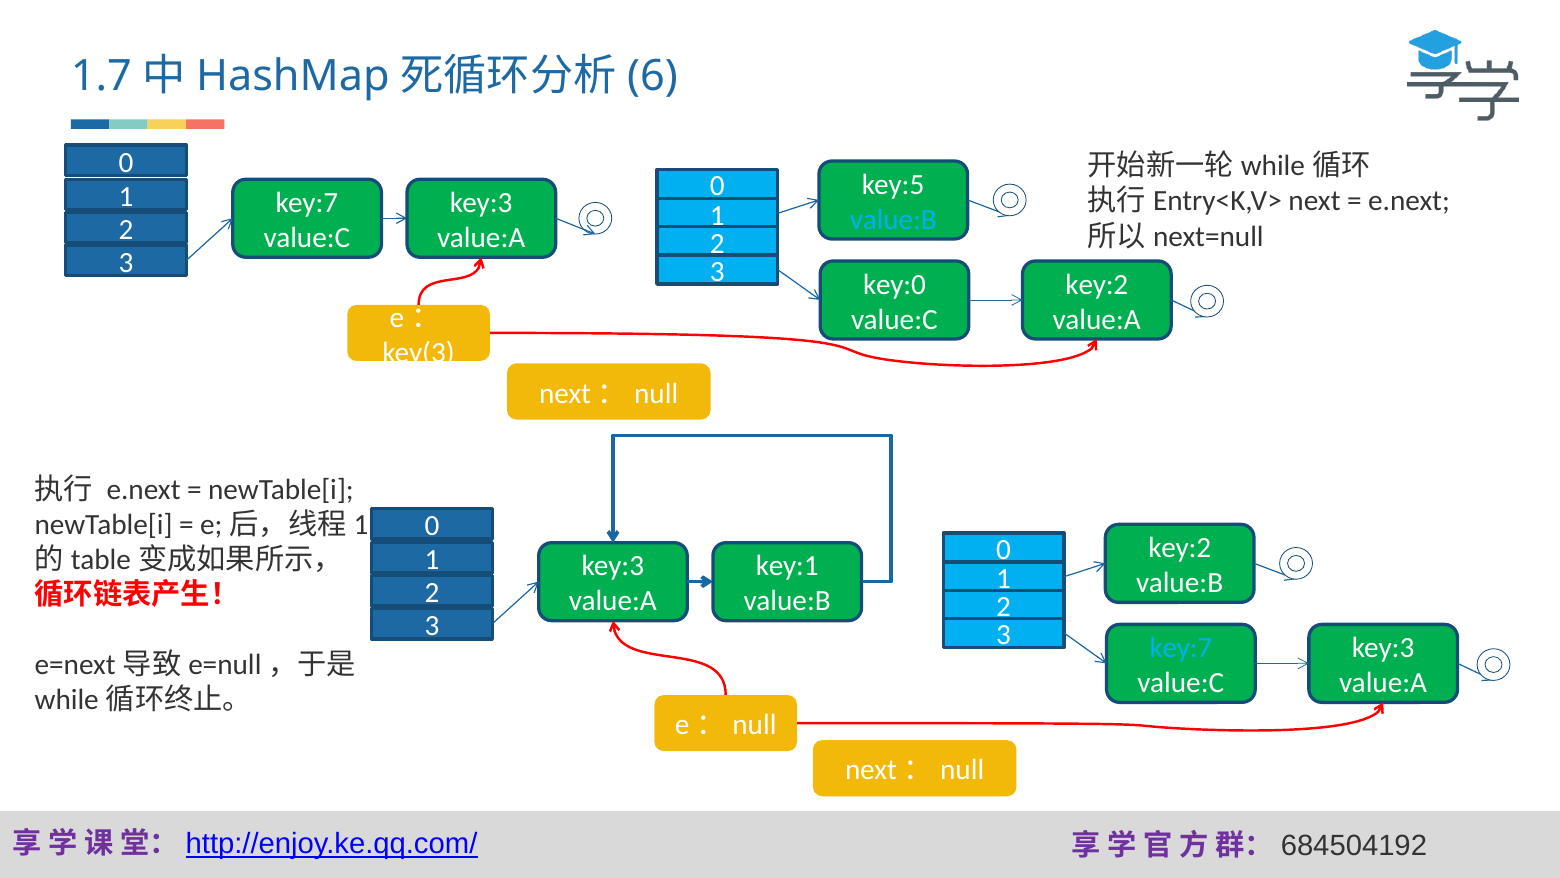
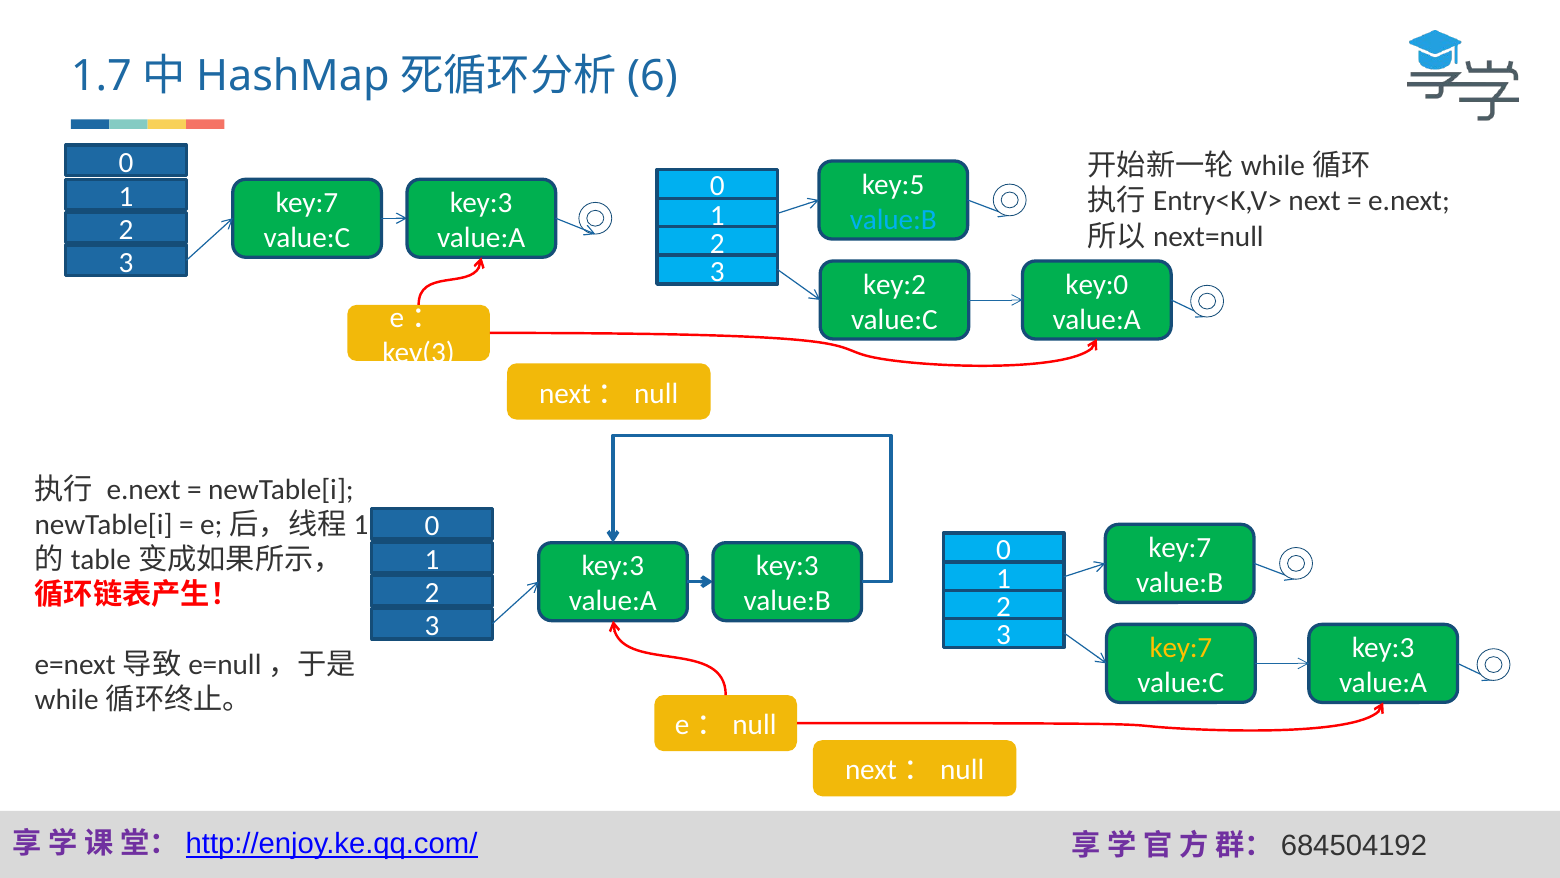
key:0: key:0 -> key:2 (894, 284)
key:2: key:2 -> key:0 (1097, 284)
key:2: key:2 -> key:7 (1180, 548)
key:1: key:1 -> key:3 (787, 566)
key:7 colour: light blue -> yellow (1181, 647)
